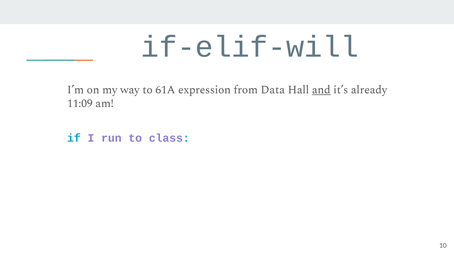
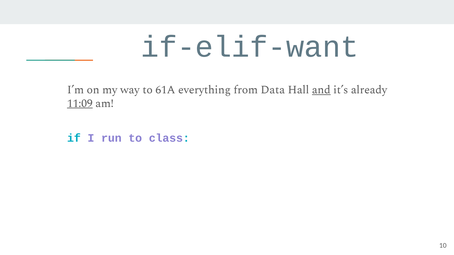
if-elif-will: if-elif-will -> if-elif-want (250, 47)
expression: expression -> everything (204, 90)
11:09 underline: none -> present (80, 103)
